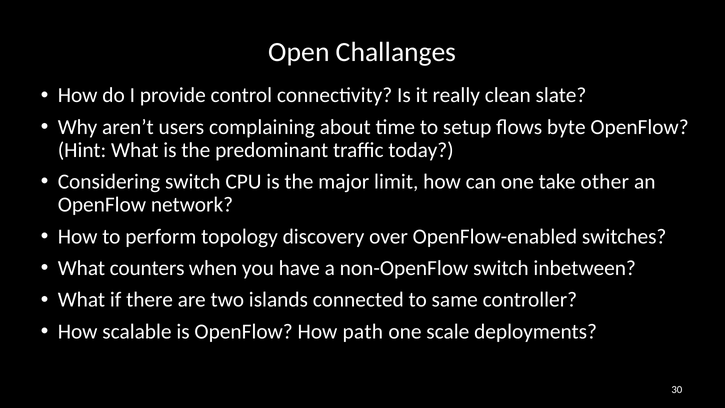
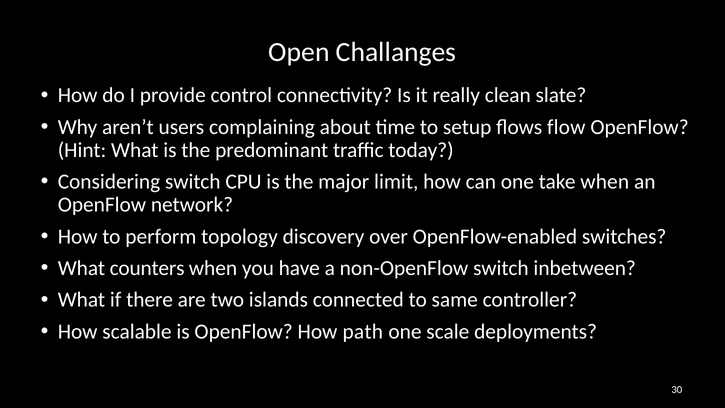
byte: byte -> flow (566, 127)
take other: other -> when (605, 182)
